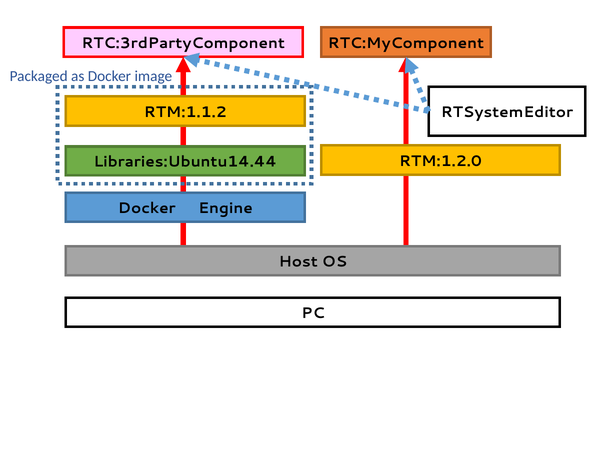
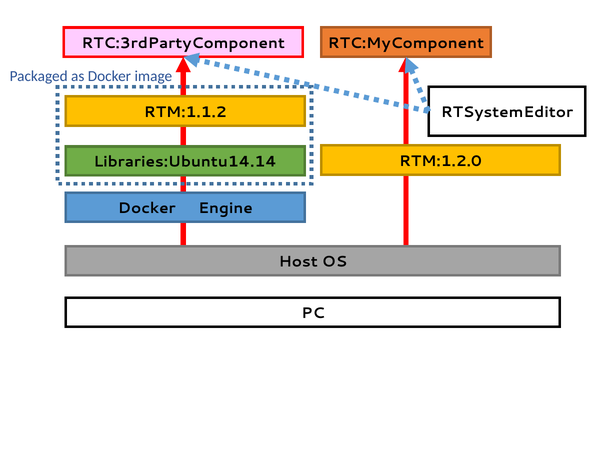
Libraries:Ubuntu14.44: Libraries:Ubuntu14.44 -> Libraries:Ubuntu14.14 (185, 162)
